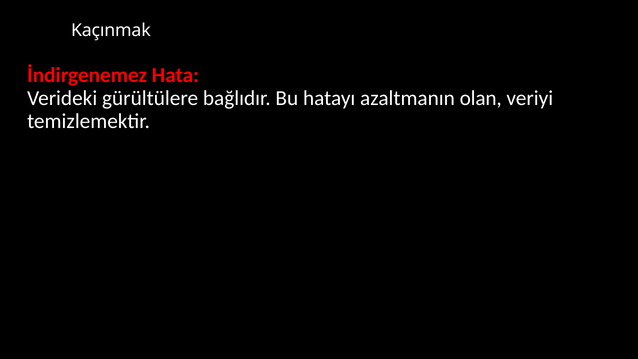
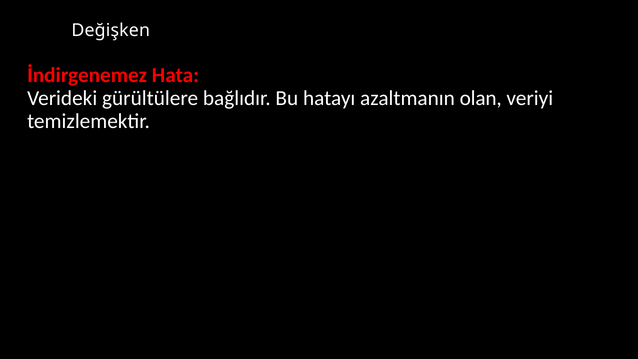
Kaçınmak: Kaçınmak -> Değişken (111, 30)
